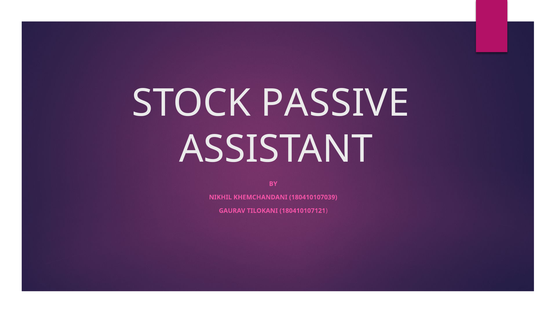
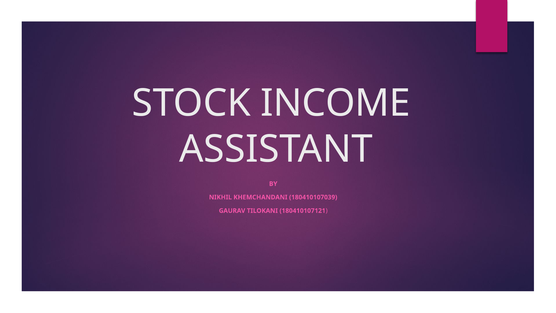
PASSIVE: PASSIVE -> INCOME (336, 103)
